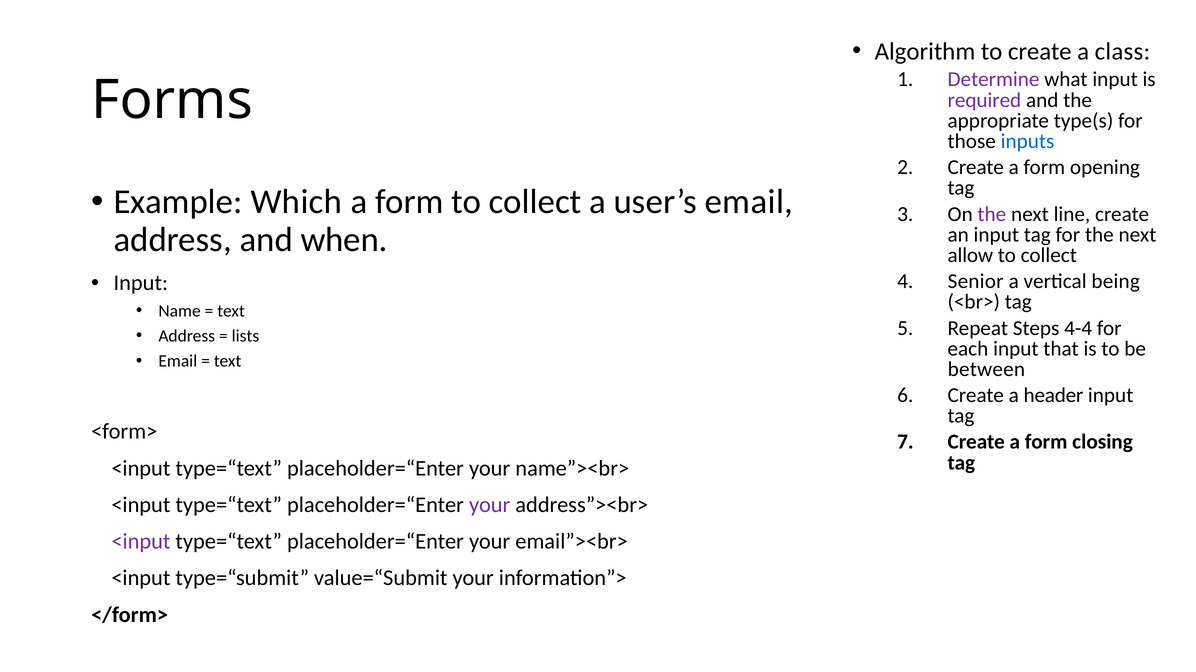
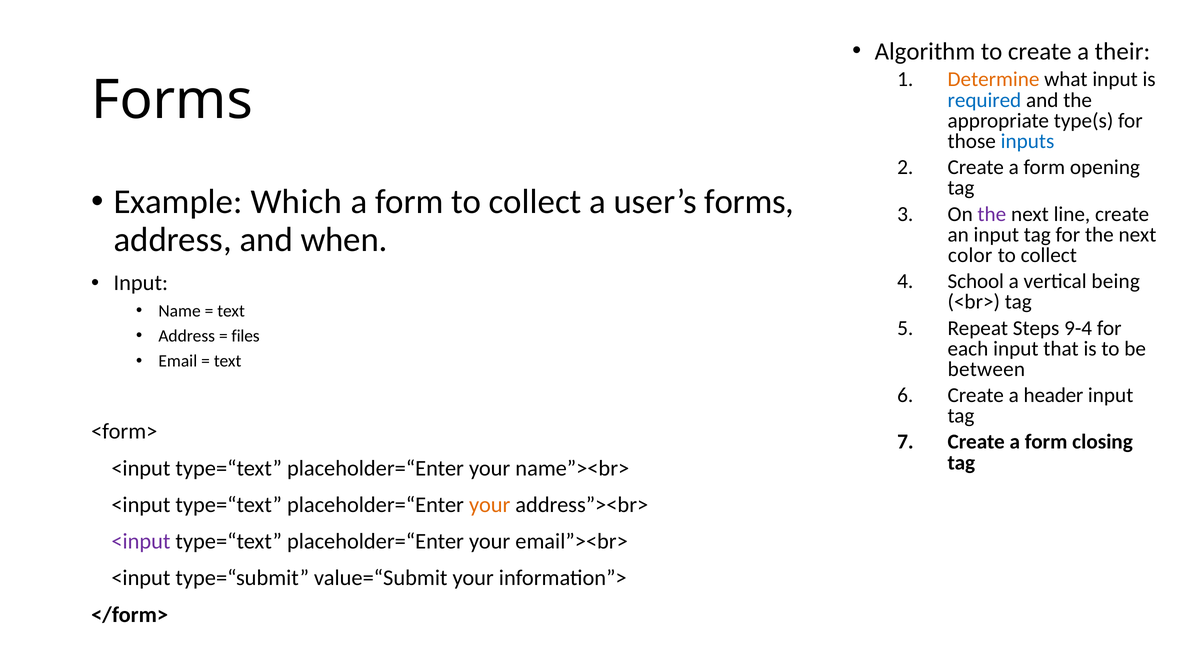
class: class -> their (1122, 51)
Determine colour: purple -> orange (994, 80)
required colour: purple -> blue (984, 100)
user’s email: email -> forms (749, 202)
allow: allow -> color (970, 255)
Senior: Senior -> School (976, 282)
4-4: 4-4 -> 9-4 (1078, 328)
lists: lists -> files (246, 336)
your colour: purple -> orange (490, 505)
